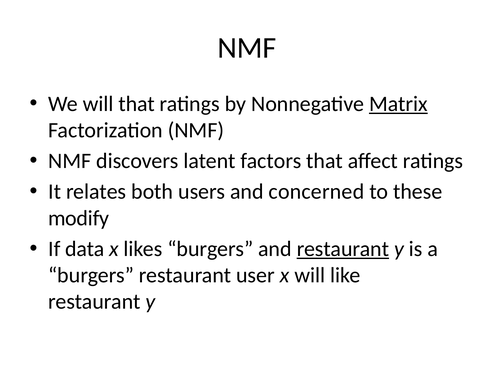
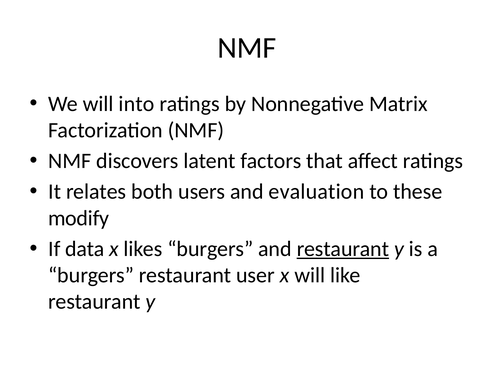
will that: that -> into (137, 104)
Matrix underline: present -> none (398, 104)
concerned: concerned -> evaluation (316, 191)
